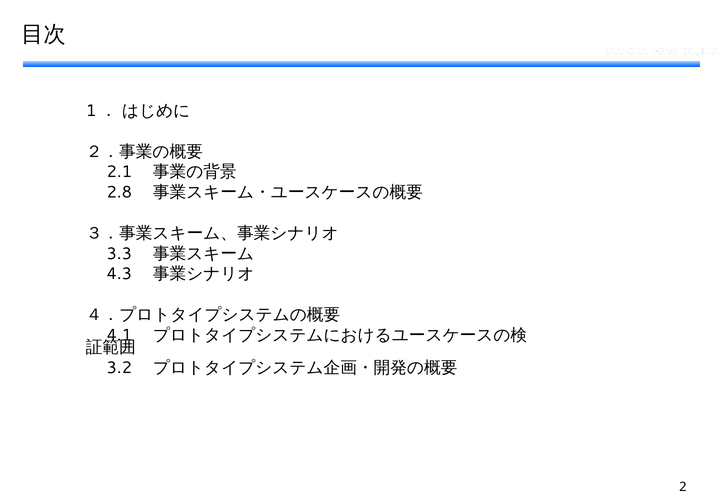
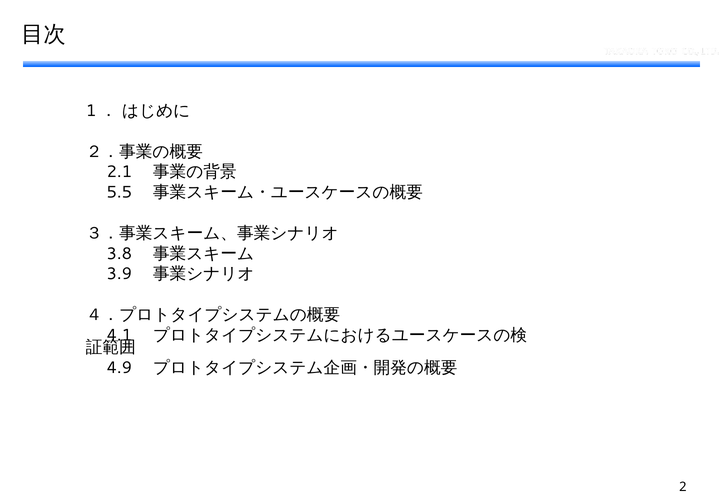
2.8: 2.8 -> 5.5 (119, 193)
3.3: 3.3 -> 3.8 (119, 254)
4.3: 4.3 -> 3.9 (119, 274)
3.2: 3.2 -> 4.9 (119, 368)
